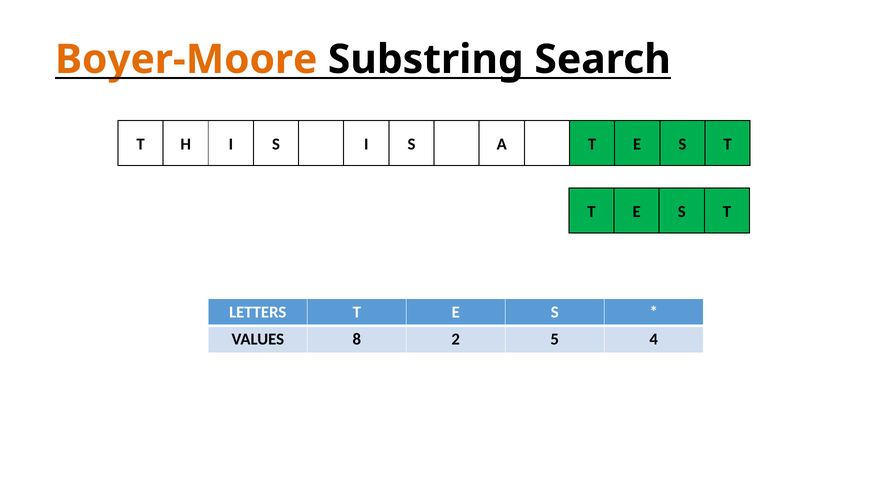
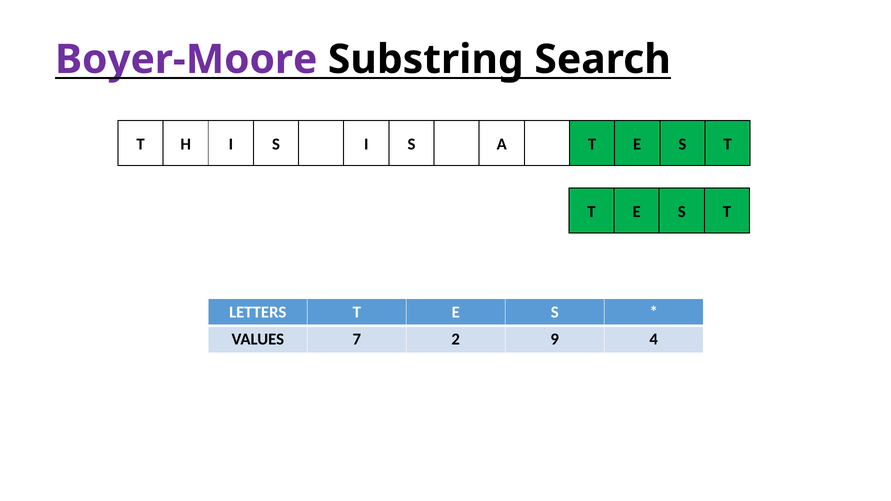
Boyer-Moore colour: orange -> purple (186, 59)
8: 8 -> 7 (357, 340)
5: 5 -> 9 (555, 340)
